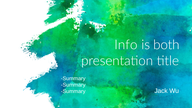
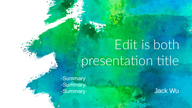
Info: Info -> Edit (126, 45)
